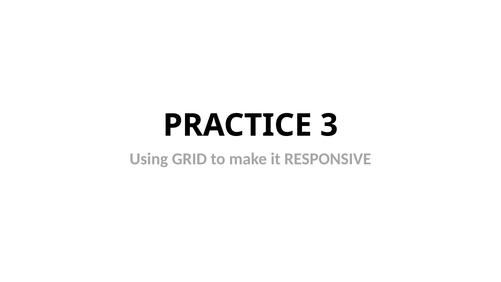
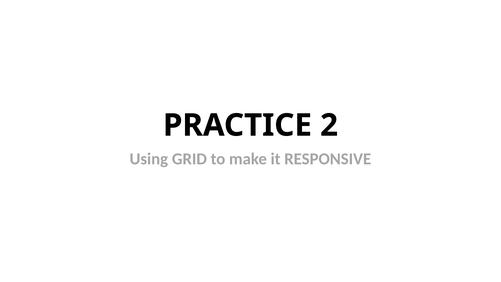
3: 3 -> 2 (329, 125)
